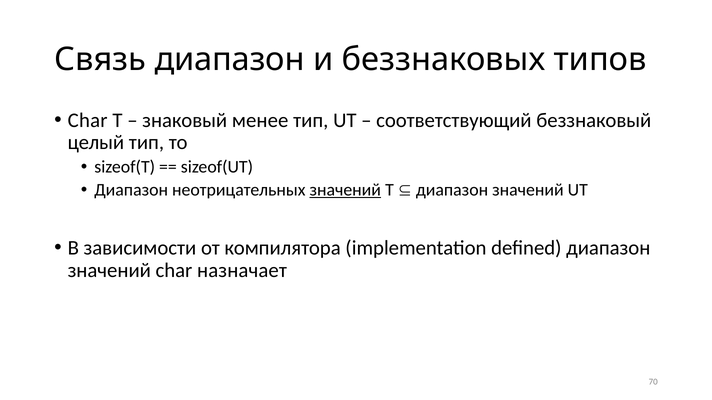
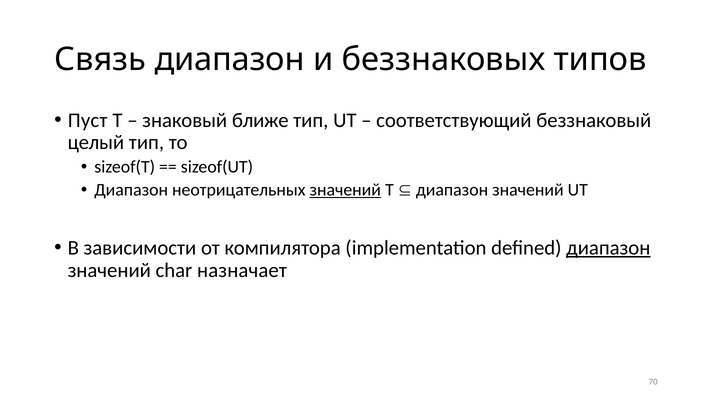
Char: Char -> Пуст (88, 120)
менее: менее -> ближе (260, 120)
диапазон underline: none -> present (608, 248)
